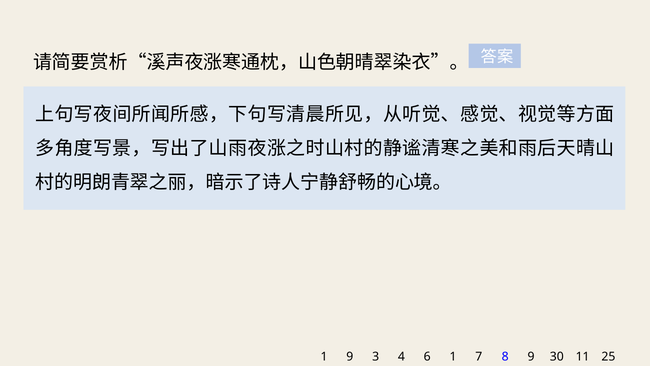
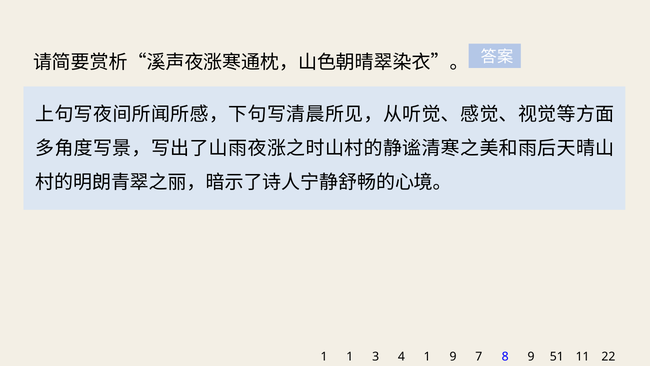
1 9: 9 -> 1 (350, 356)
4 6: 6 -> 1 (427, 356)
3 1: 1 -> 9 (453, 356)
30: 30 -> 51 (557, 356)
25: 25 -> 22 (608, 356)
